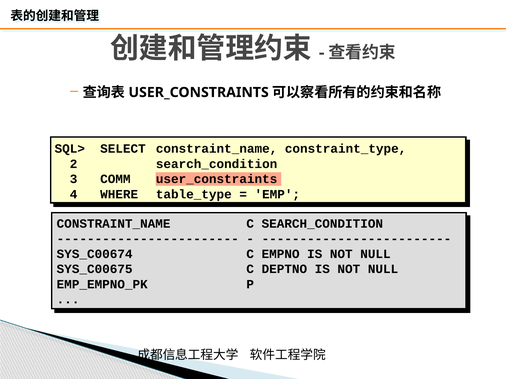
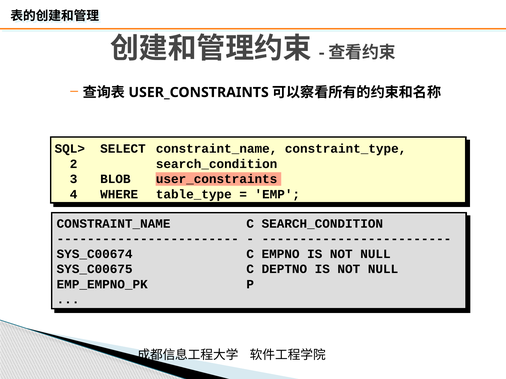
COMM: COMM -> BLOB (115, 179)
